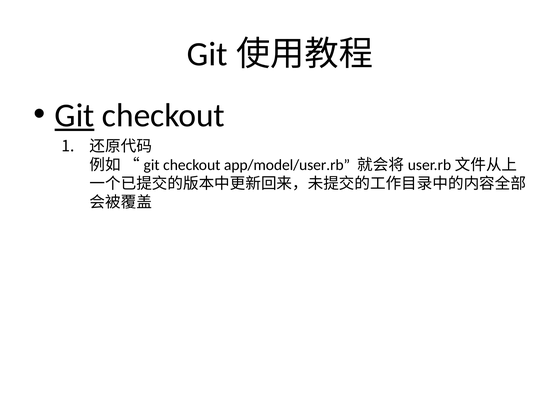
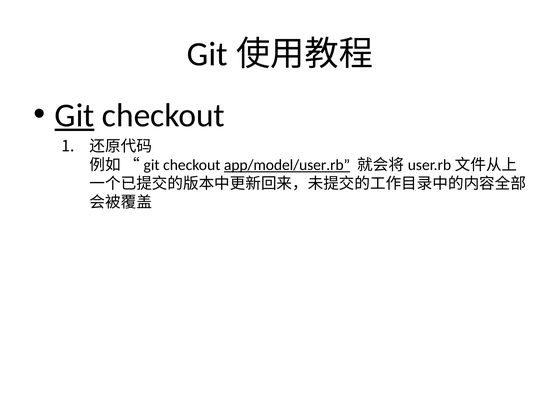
app/model/user.rb underline: none -> present (287, 165)
